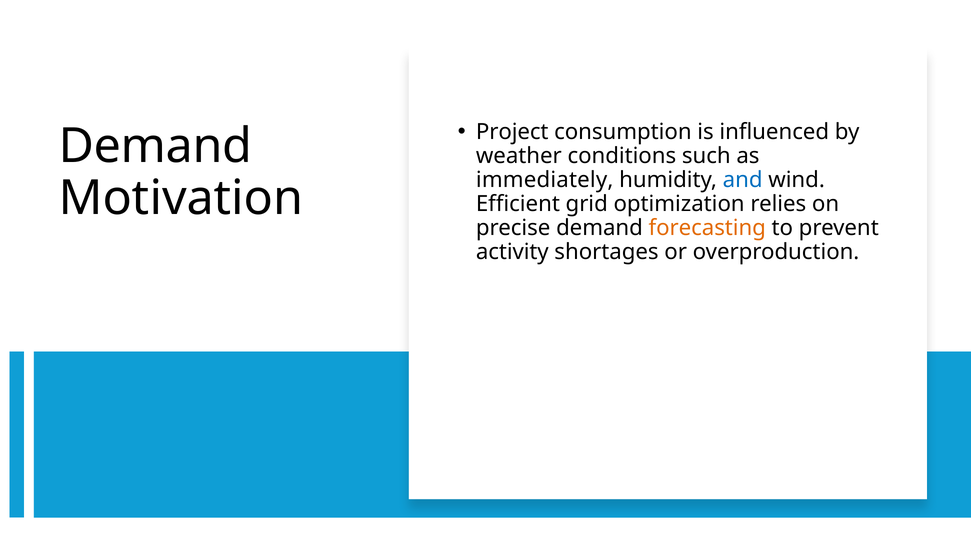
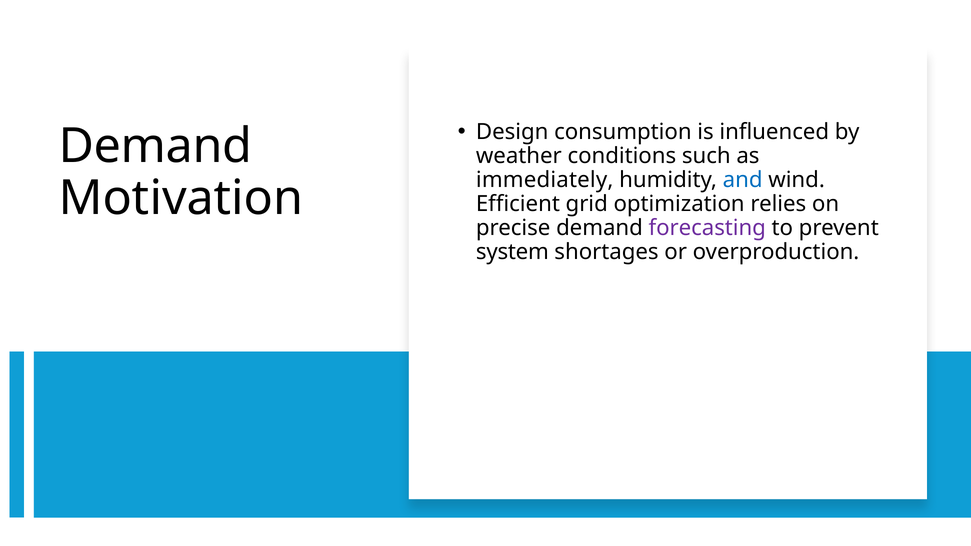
Project: Project -> Design (512, 132)
forecasting colour: orange -> purple (707, 228)
activity: activity -> system (512, 252)
